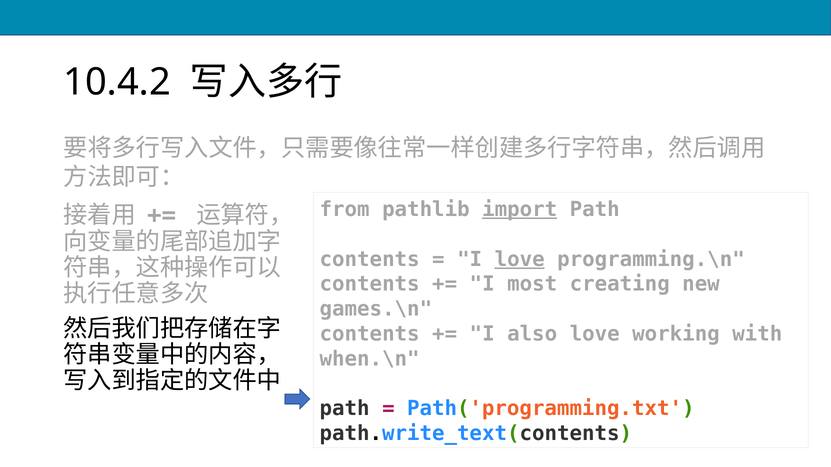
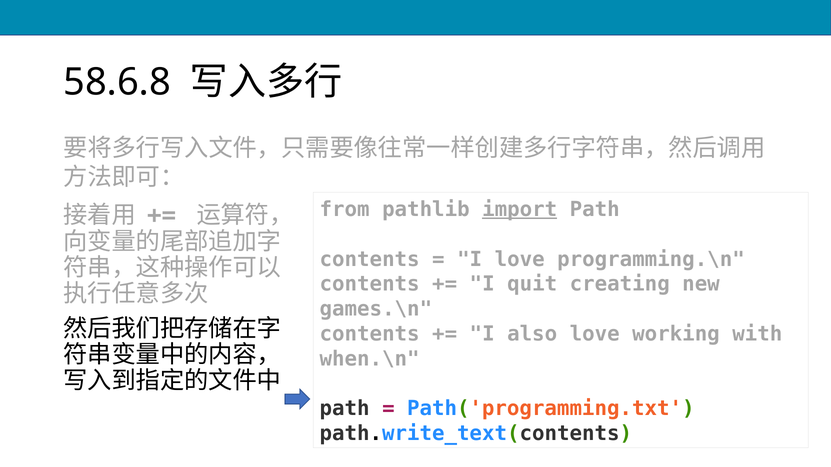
10.4.2: 10.4.2 -> 58.6.8 (117, 82)
love underline: present -> none (520, 259)
most: most -> quit (532, 284)
